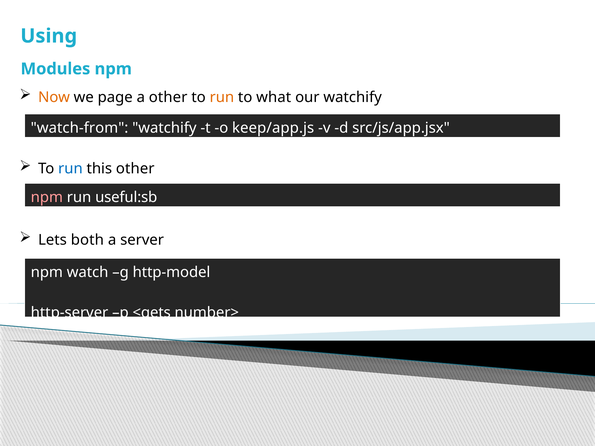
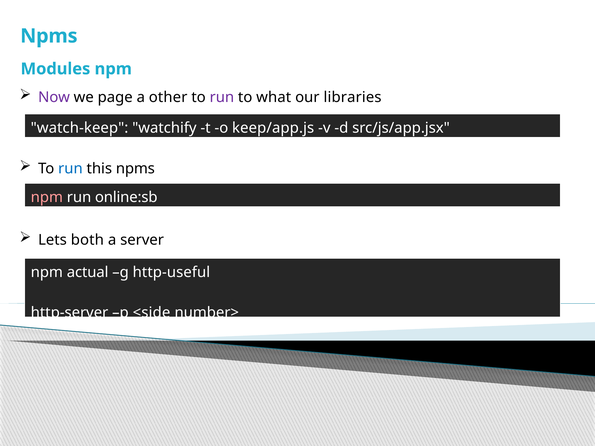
Using: Using -> Npms (49, 36)
Now colour: orange -> purple (54, 97)
run colour: orange -> purple (222, 97)
our watchify: watchify -> libraries (353, 97)
watch-from: watch-from -> watch-keep (80, 128)
this other: other -> npms (135, 169)
useful:sb: useful:sb -> online:sb (126, 197)
watch: watch -> actual (88, 272)
http-model: http-model -> http-useful (171, 272)
<gets: <gets -> <side (152, 313)
